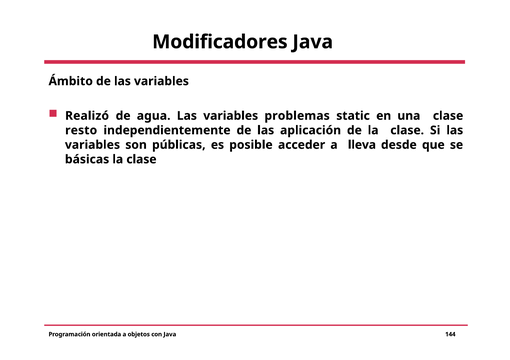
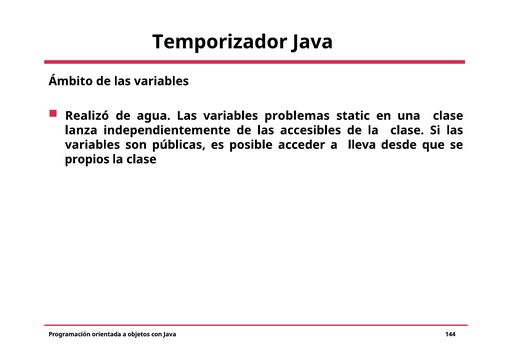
Modificadores: Modificadores -> Temporizador (220, 42)
resto: resto -> lanza (81, 130)
aplicación: aplicación -> accesibles (311, 130)
básicas: básicas -> propios (87, 160)
